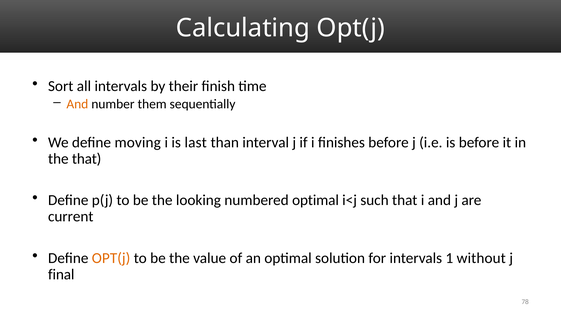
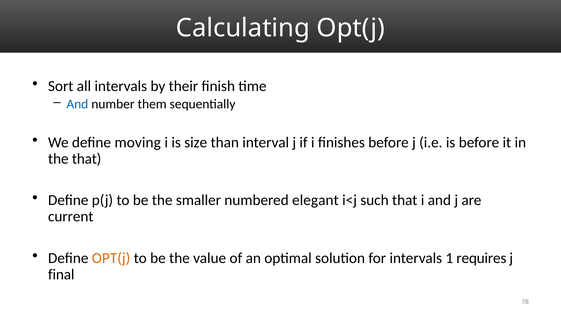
And colour: orange -> blue (77, 104)
last: last -> size (196, 142)
looking: looking -> smaller (198, 200)
numbered optimal: optimal -> elegant (315, 200)
without: without -> requires (481, 258)
